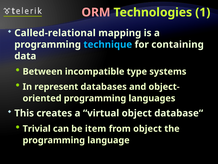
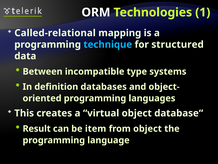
ORM colour: pink -> white (96, 12)
containing: containing -> structured (178, 44)
represent: represent -> definition (56, 87)
Trivial: Trivial -> Result (37, 128)
